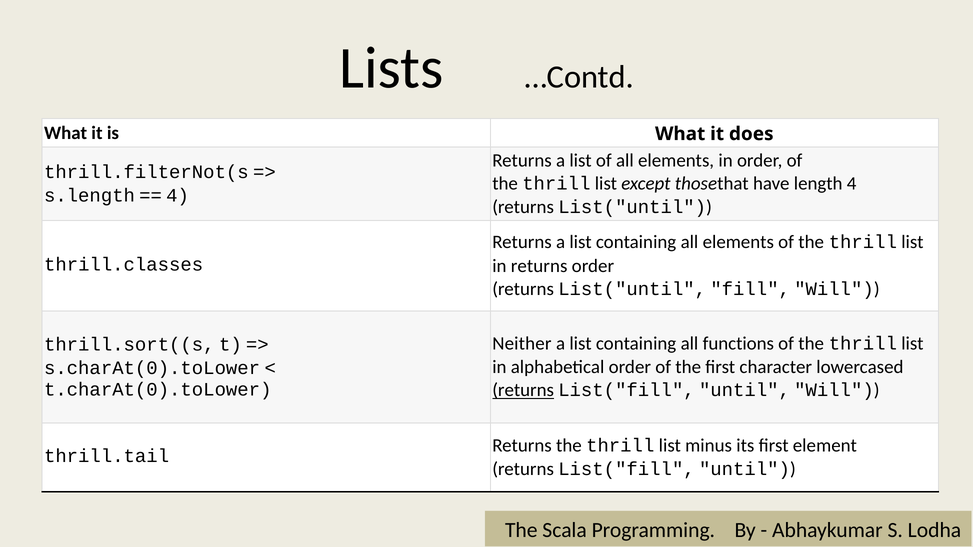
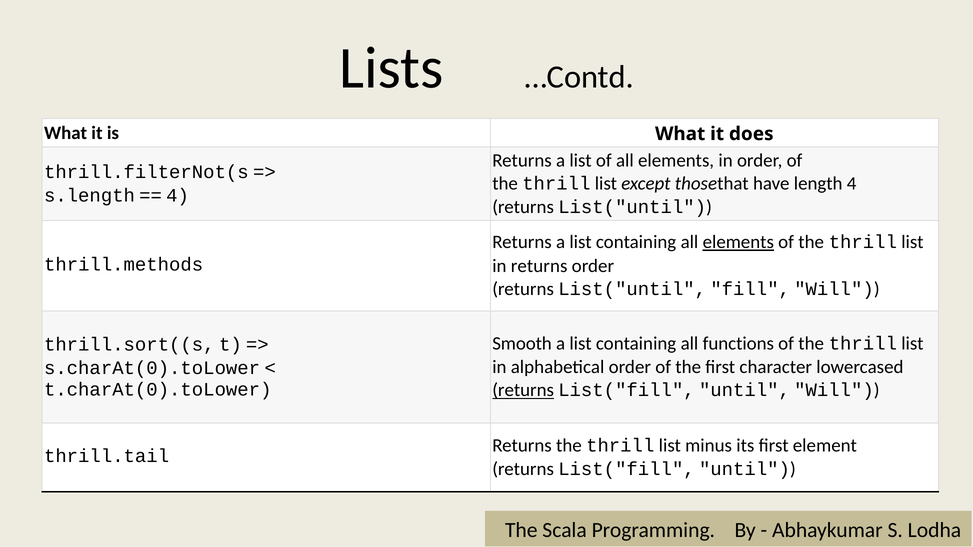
elements underline: none -> present (738, 242)
thrill.classes: thrill.classes -> thrill.methods (124, 265)
Neither: Neither -> Smooth (522, 344)
